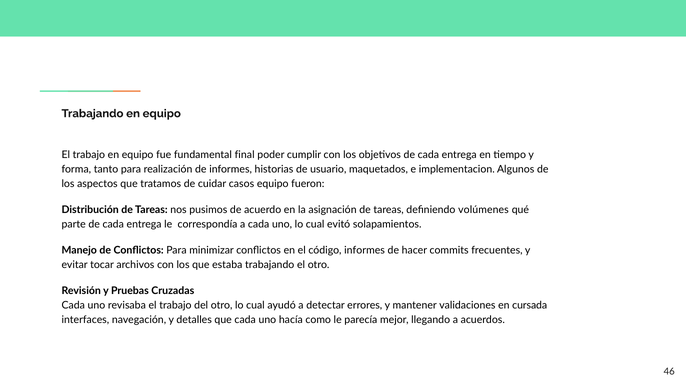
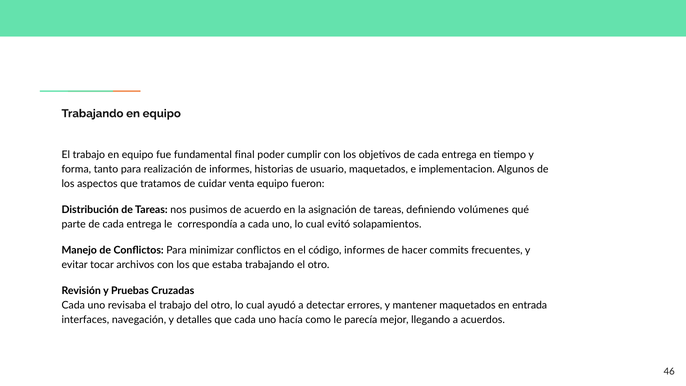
casos: casos -> venta (242, 184)
mantener validaciones: validaciones -> maquetados (467, 305)
cursada: cursada -> entrada (530, 305)
